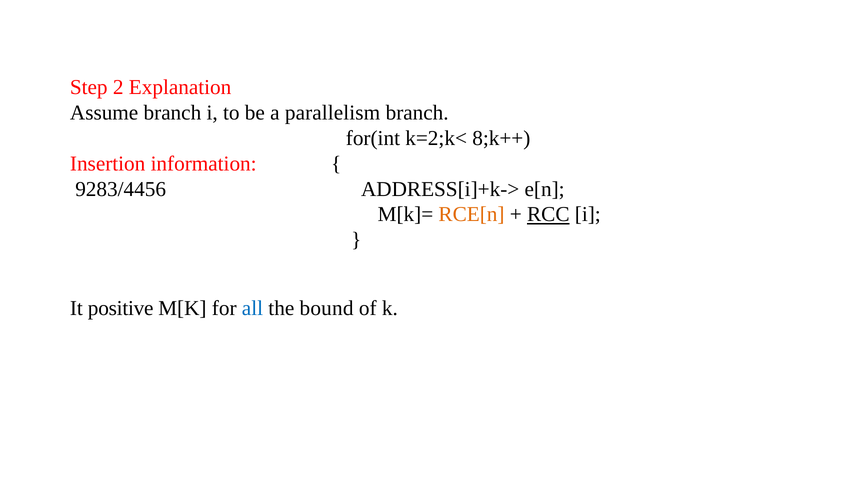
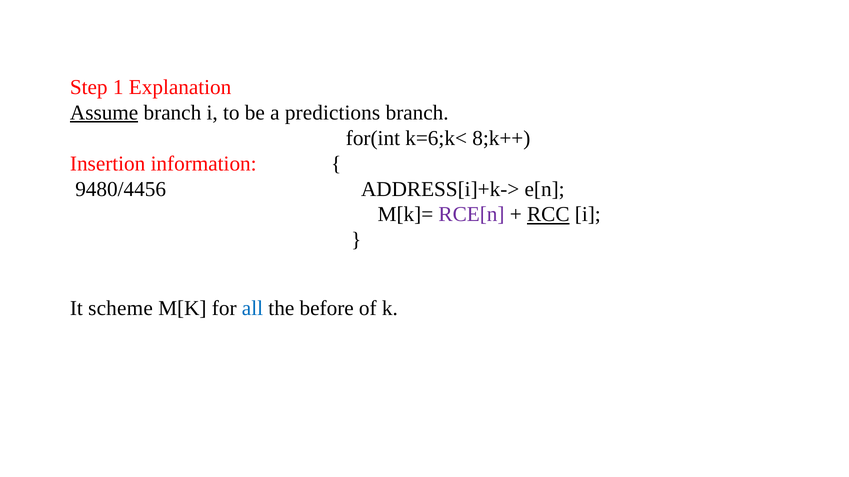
2: 2 -> 1 (118, 87)
Assume underline: none -> present (104, 113)
parallelism: parallelism -> predictions (333, 113)
k=2;k<: k=2;k< -> k=6;k< (436, 138)
9283/4456: 9283/4456 -> 9480/4456 (121, 189)
RCE[n colour: orange -> purple (472, 215)
positive: positive -> scheme (120, 309)
bound: bound -> before (327, 309)
